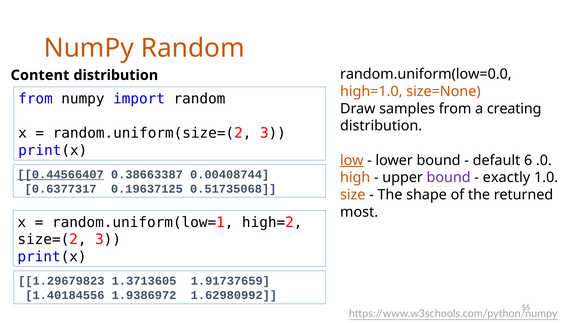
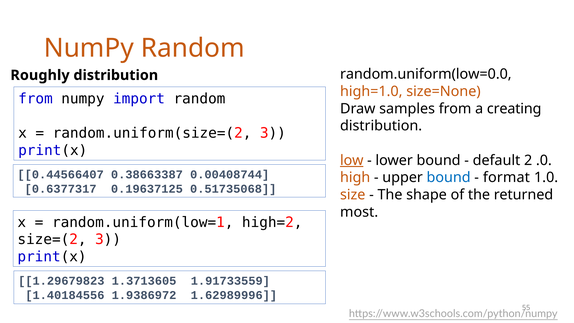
Content: Content -> Roughly (40, 75)
6: 6 -> 2 (528, 160)
0.44566407 underline: present -> none (61, 174)
bound colour: purple -> blue (449, 178)
exactly: exactly -> format (506, 178)
1.91737659: 1.91737659 -> 1.91733559 (230, 281)
1.62980992: 1.62980992 -> 1.62989996 (234, 295)
